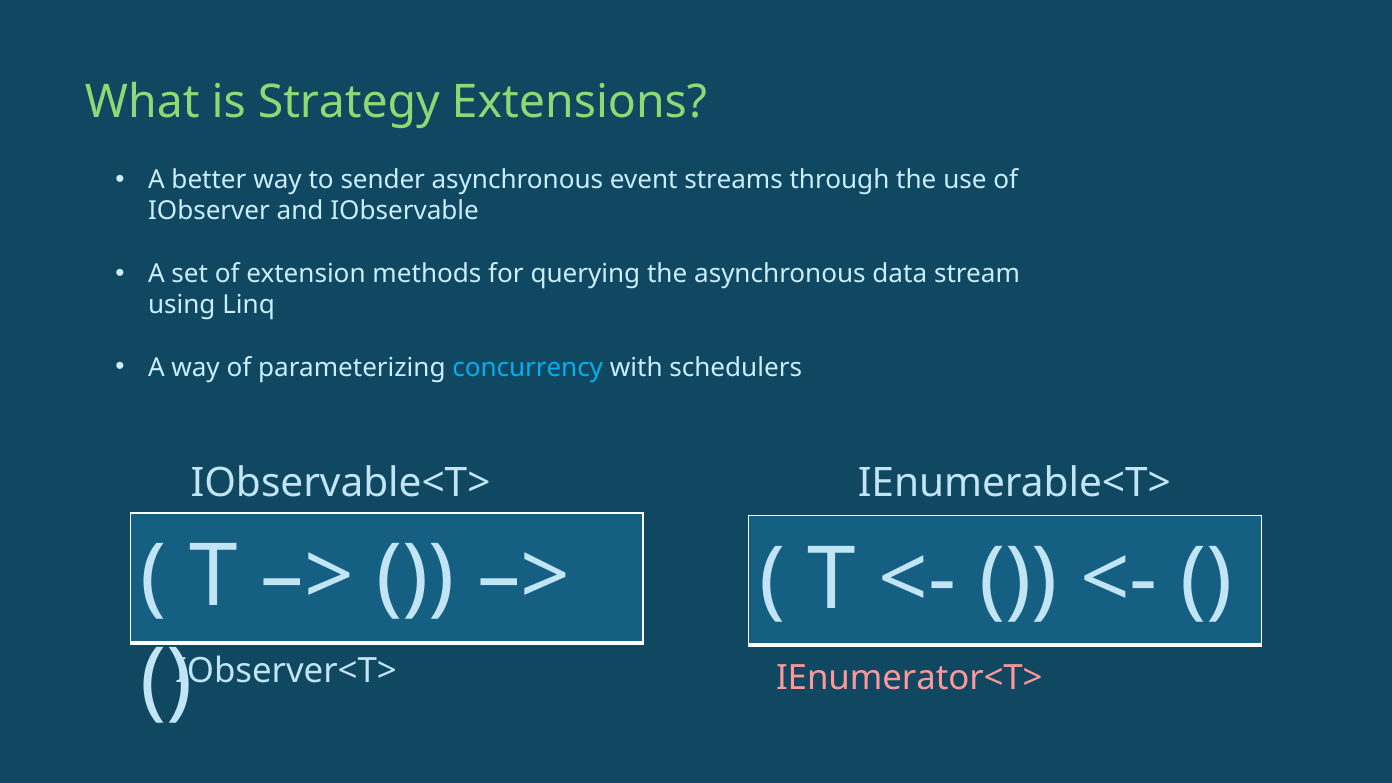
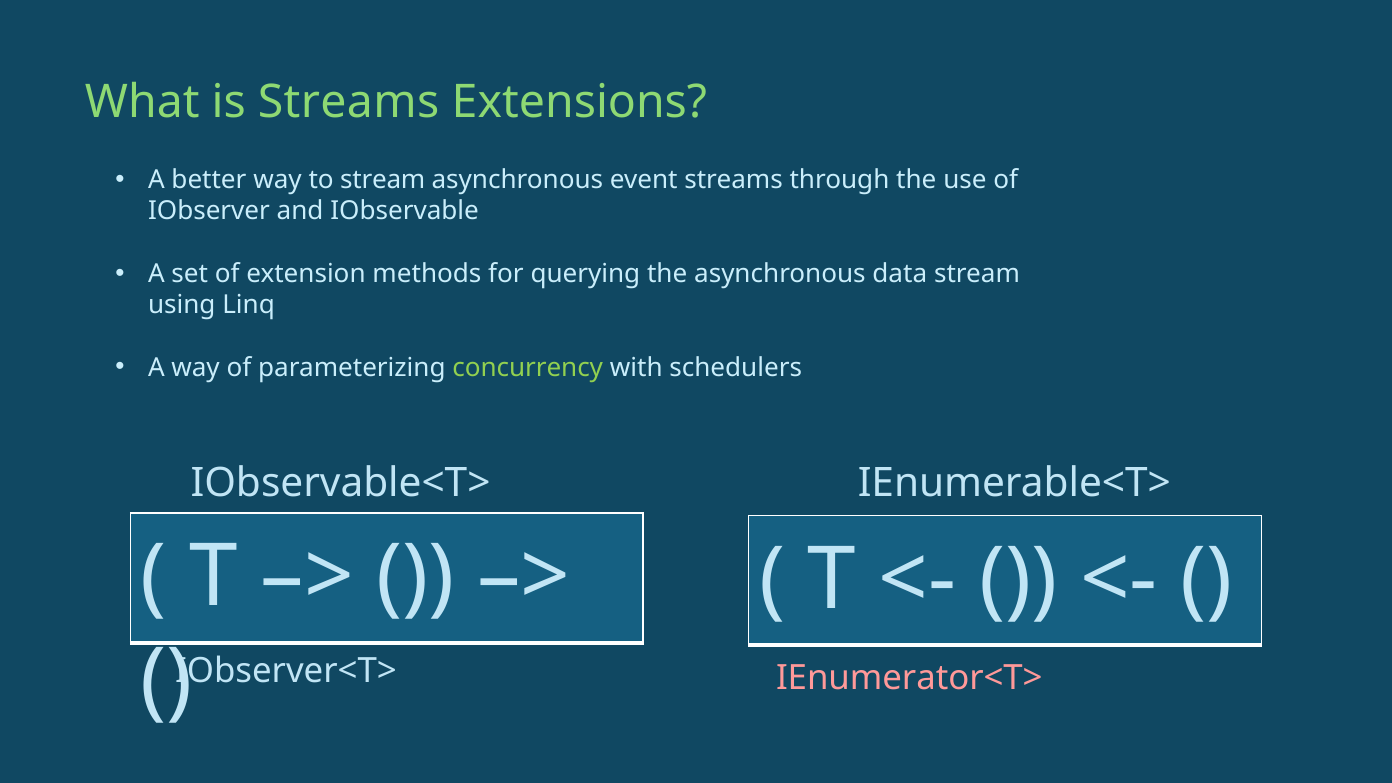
is Strategy: Strategy -> Streams (349, 103)
to sender: sender -> stream (383, 180)
concurrency colour: light blue -> light green (528, 368)
